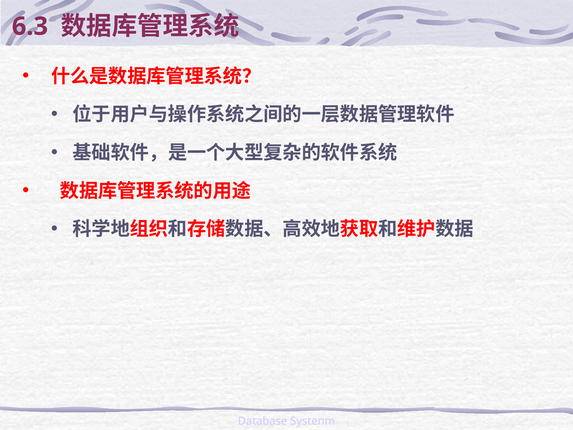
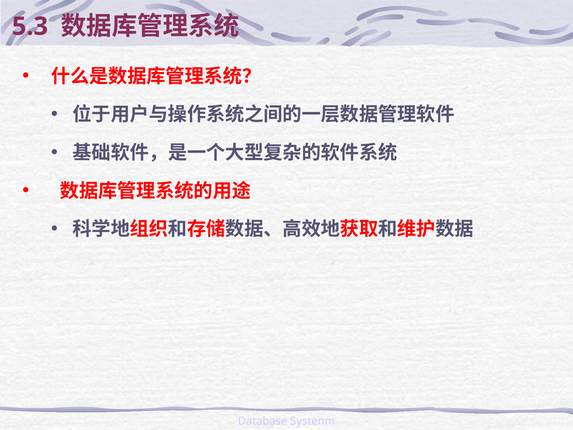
6.3: 6.3 -> 5.3 (30, 26)
